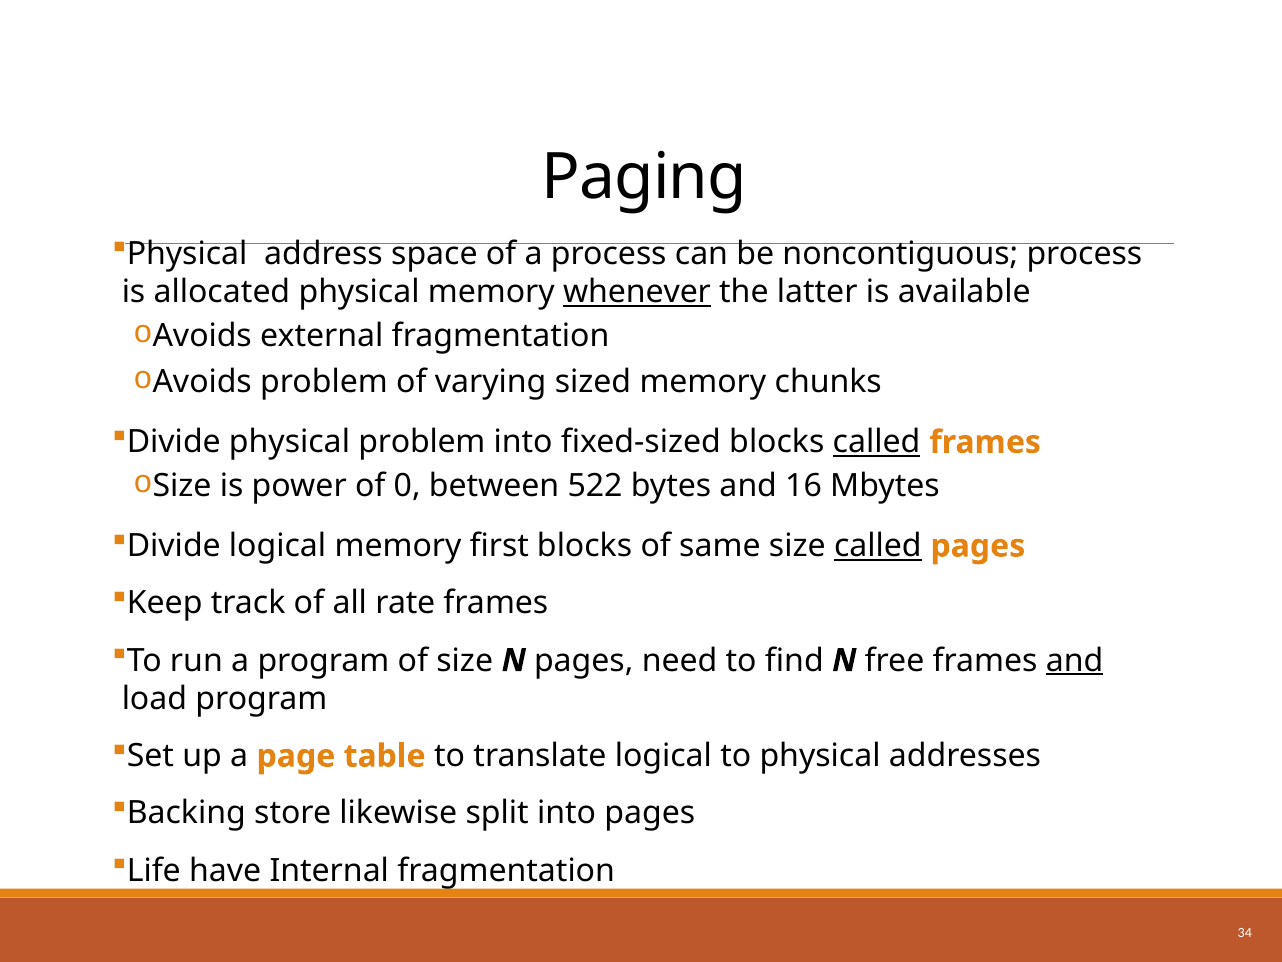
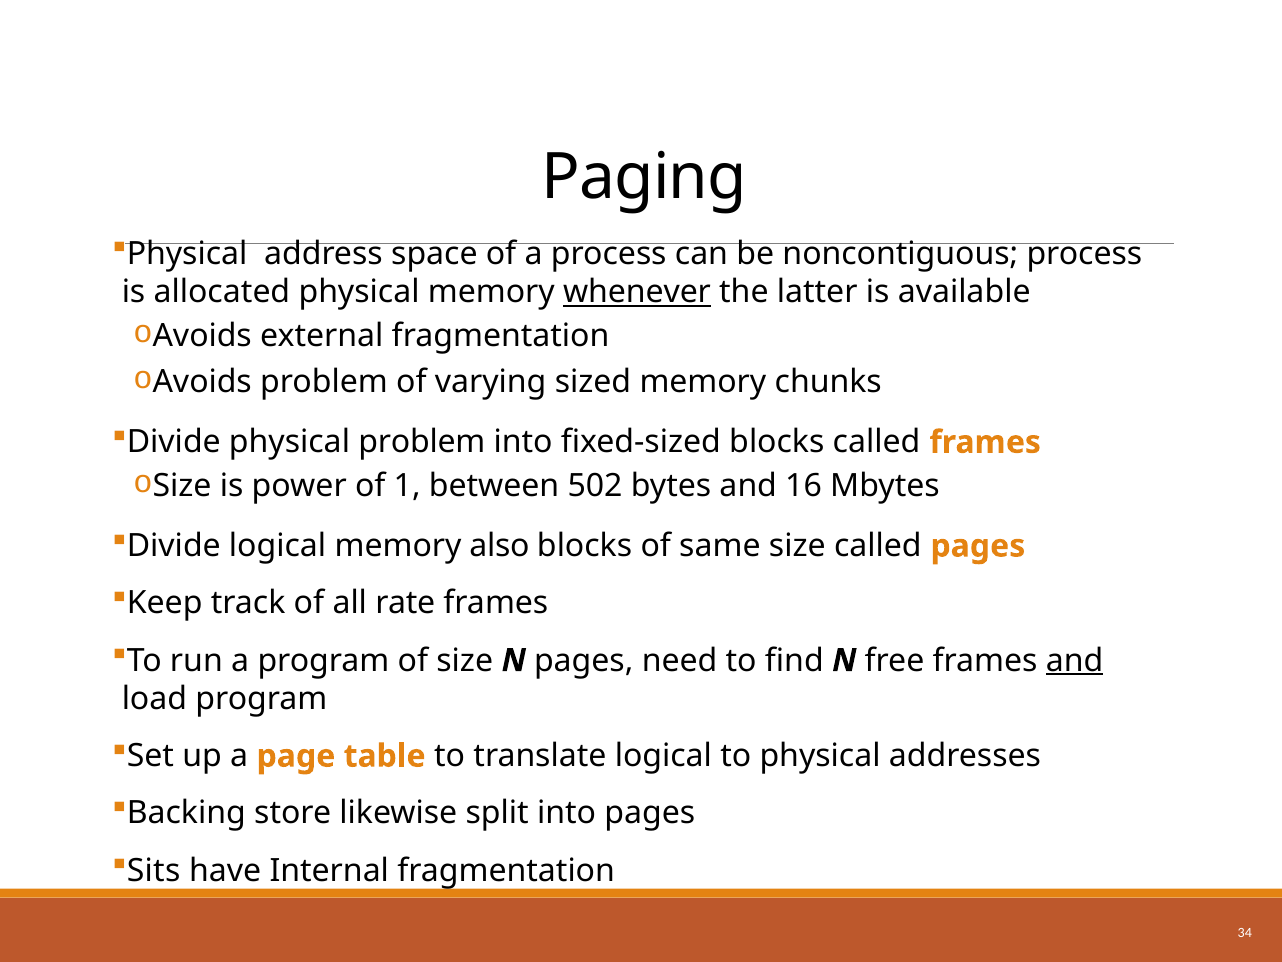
called underline: present -> none (877, 442)
0: 0 -> 1 (407, 486)
522: 522 -> 502 (595, 486)
first: first -> also (499, 546)
called underline: present -> none (878, 546)
Life: Life -> Sits (154, 870)
